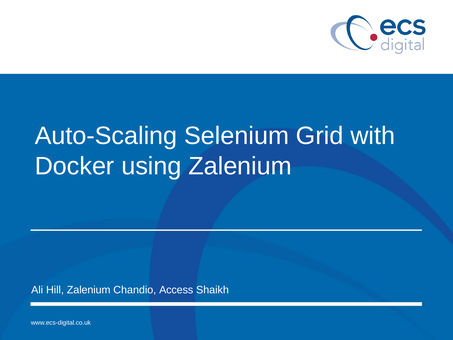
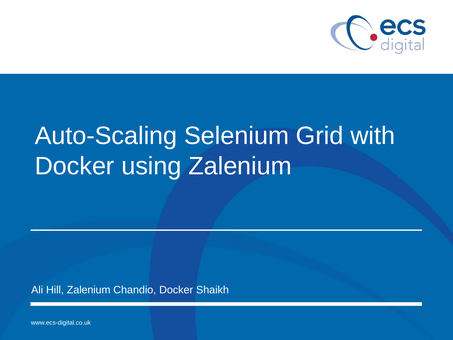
Chandio Access: Access -> Docker (176, 290)
